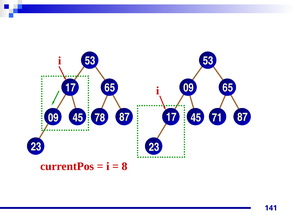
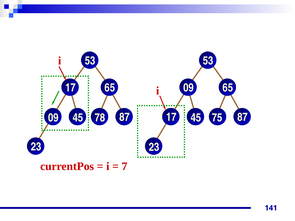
71: 71 -> 75 (217, 118)
8: 8 -> 7 (125, 167)
